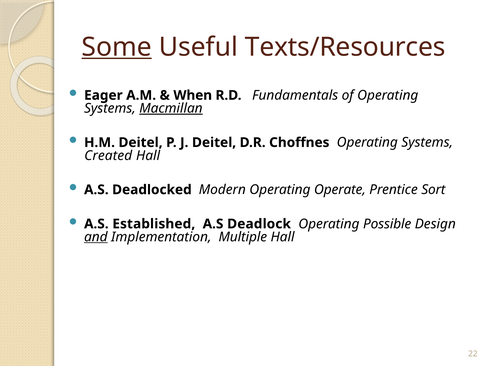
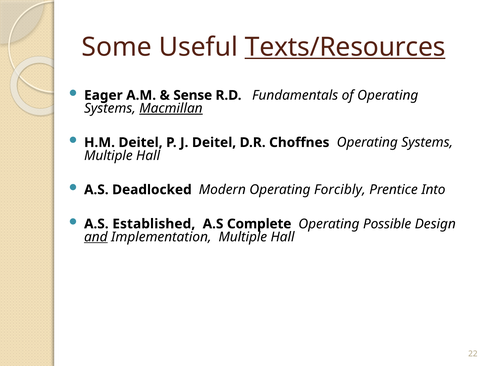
Some underline: present -> none (117, 47)
Texts/Resources underline: none -> present (345, 47)
When: When -> Sense (193, 95)
Created: Created -> Multiple (108, 156)
Operate: Operate -> Forcibly (340, 190)
Sort: Sort -> Into (433, 190)
Deadlock: Deadlock -> Complete (259, 224)
